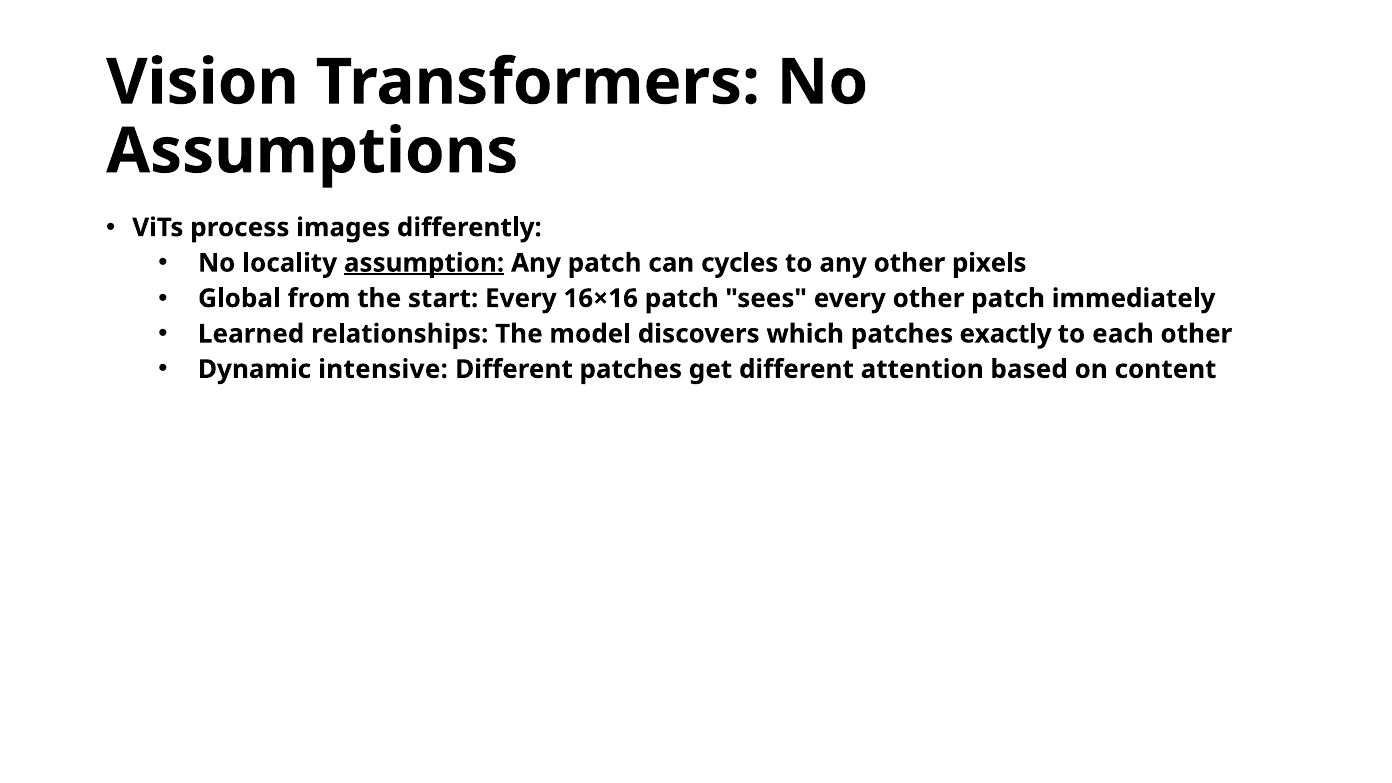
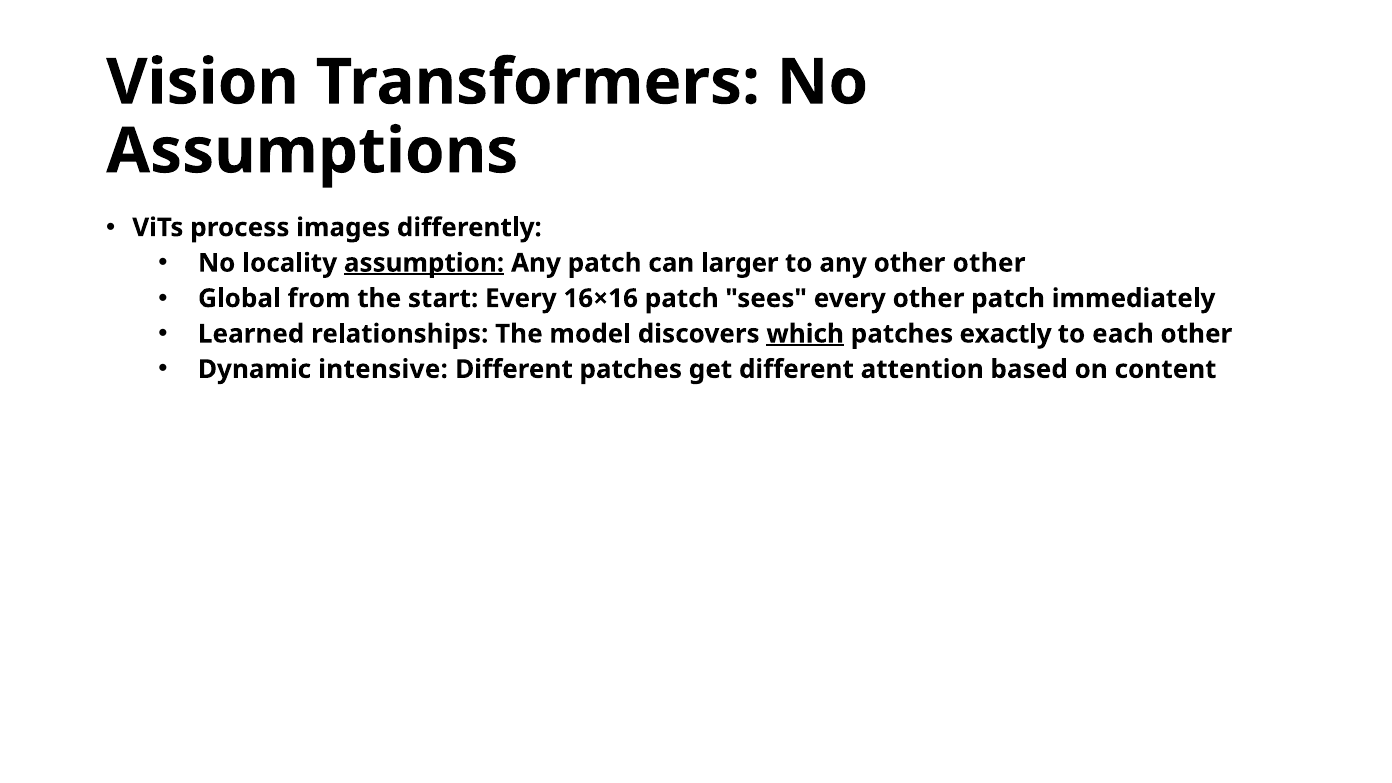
cycles: cycles -> larger (740, 263)
other pixels: pixels -> other (989, 263)
which underline: none -> present (805, 334)
